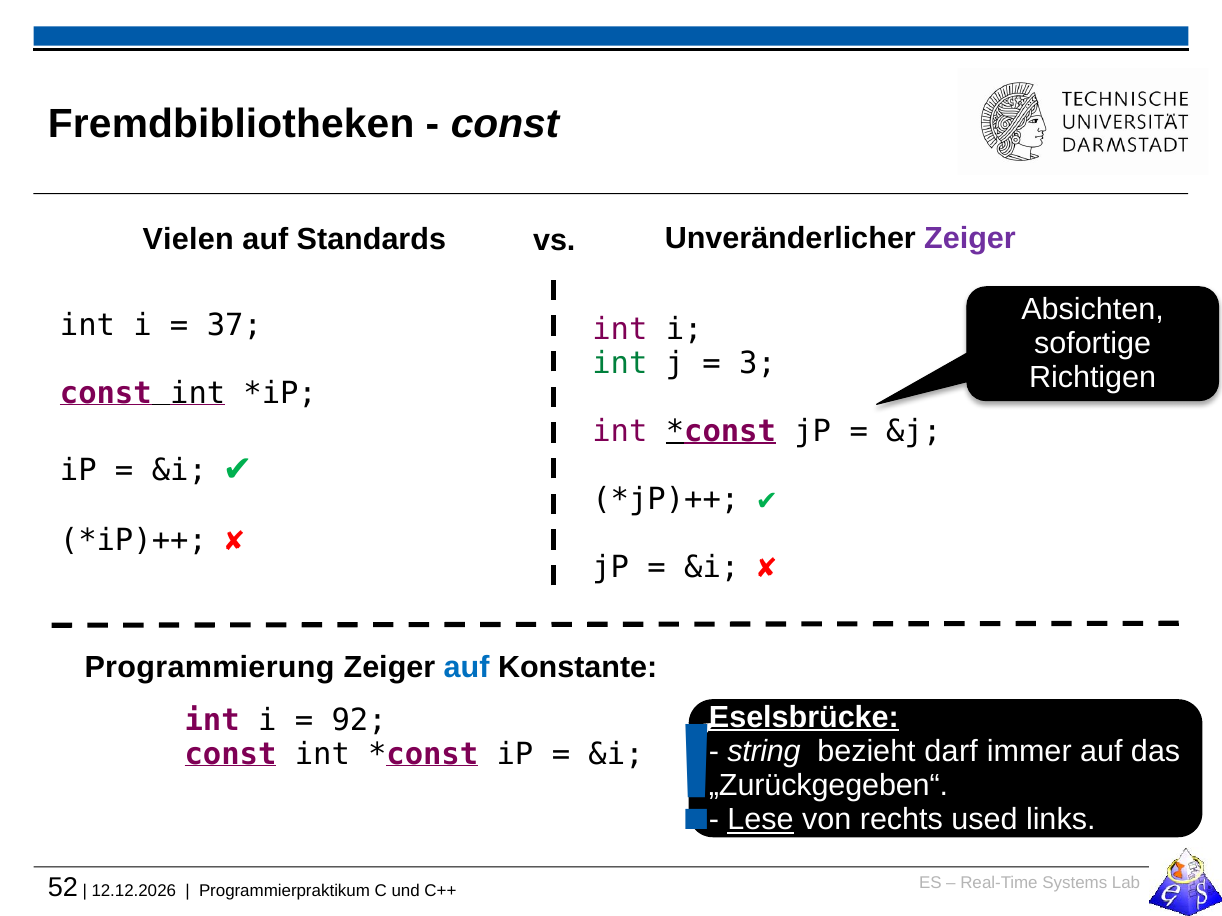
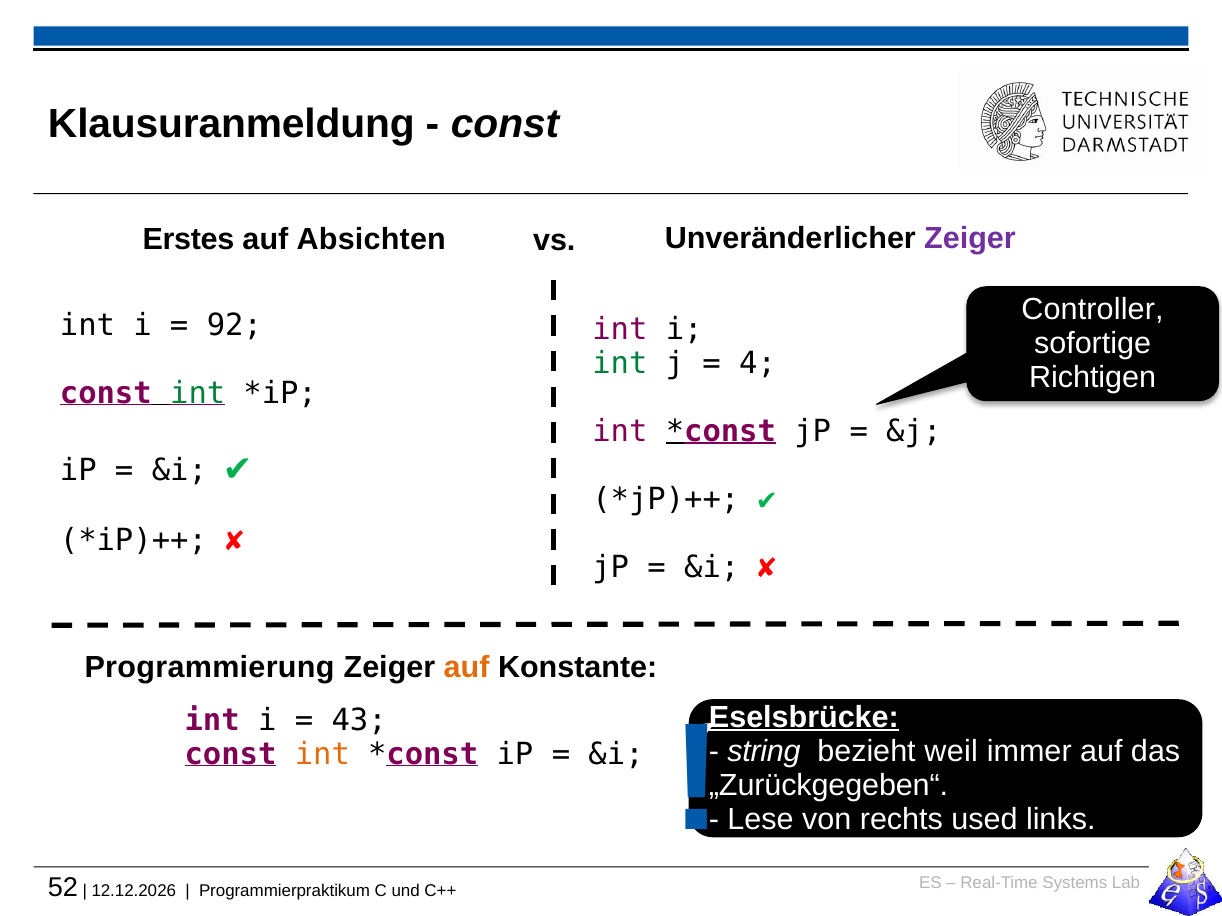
Fremdbibliotheken: Fremdbibliotheken -> Klausuranmeldung (231, 124)
Vielen: Vielen -> Erstes (188, 239)
Standards: Standards -> Absichten (371, 239)
Absichten: Absichten -> Controller (1092, 310)
37: 37 -> 92 (234, 325)
3: 3 -> 4 (758, 364)
int colour: black -> green (198, 393)
auf colour: blue -> orange (467, 668)
92: 92 -> 43 (359, 721)
darf: darf -> weil (951, 752)
int colour: black -> orange (322, 755)
Lese underline: present -> none (761, 820)
